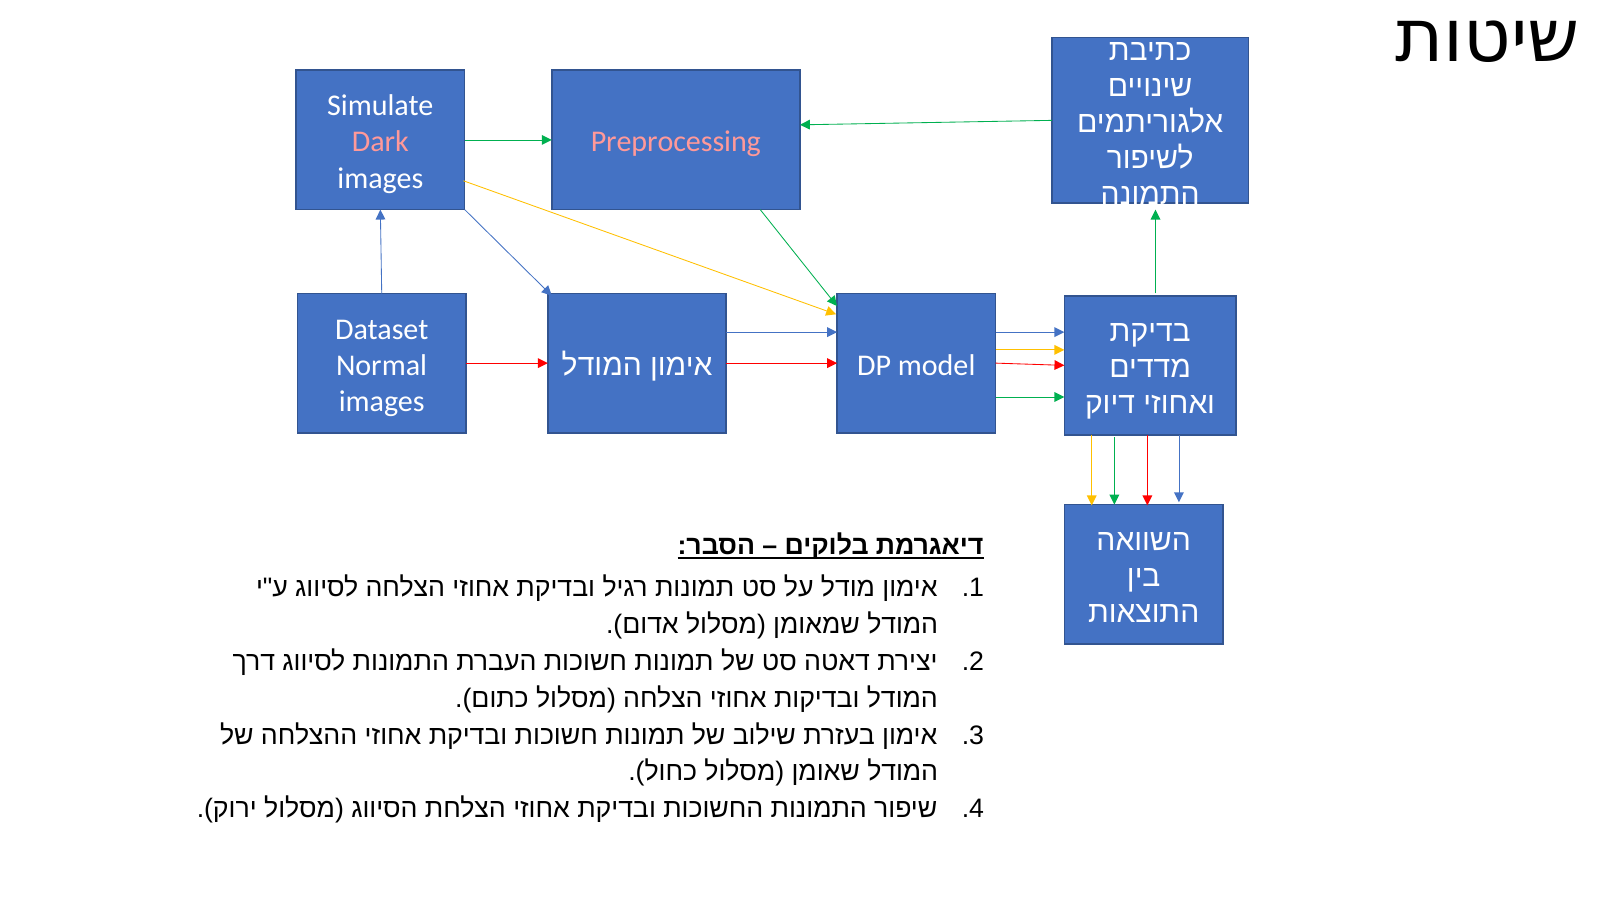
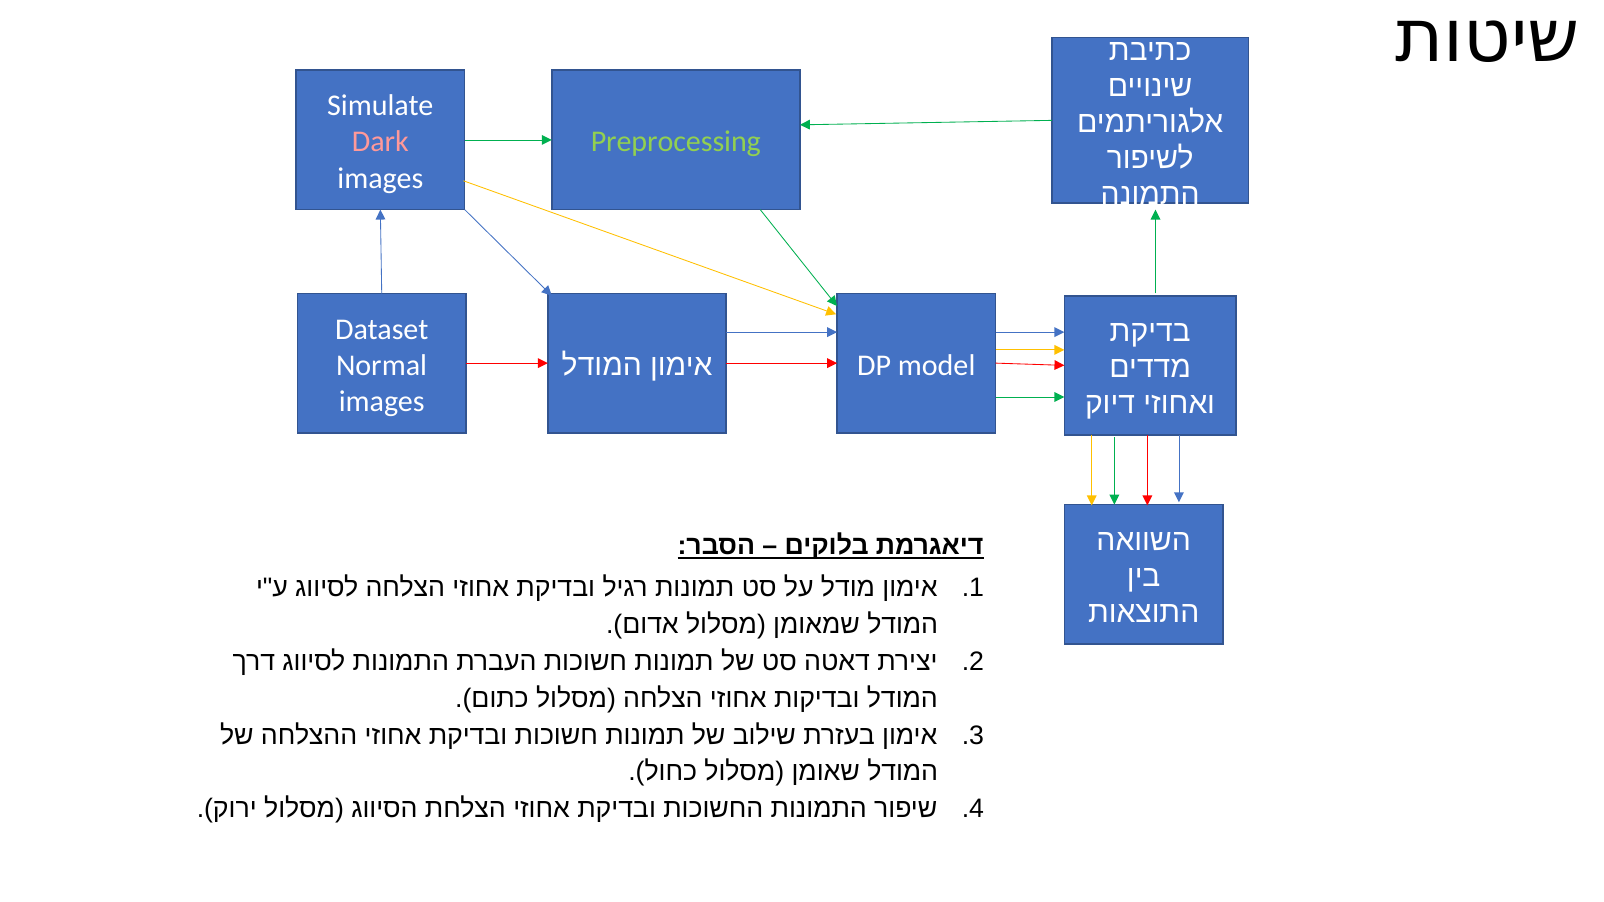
Preprocessing colour: pink -> light green (676, 142)
